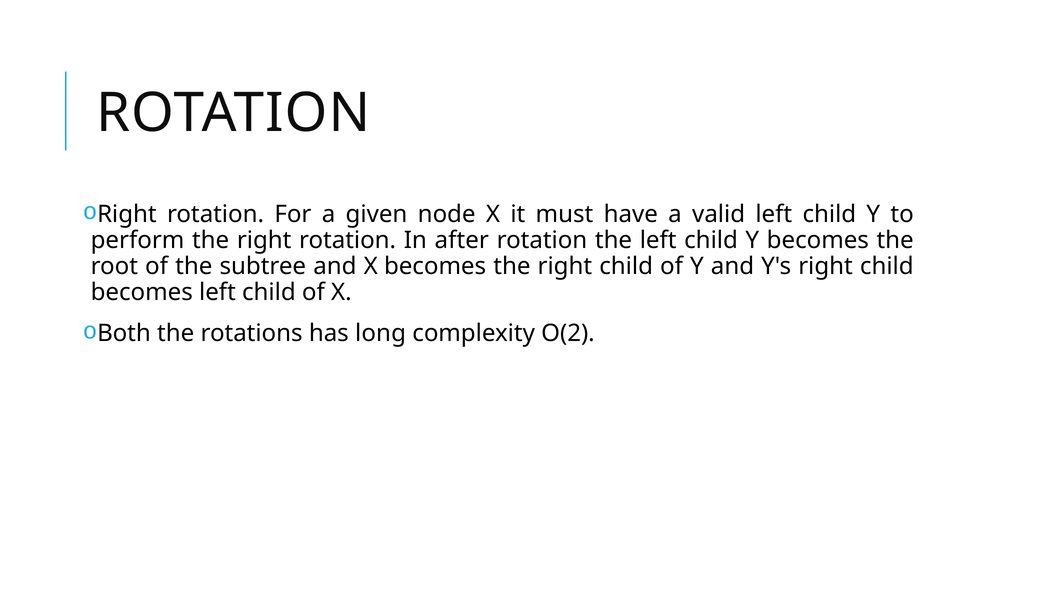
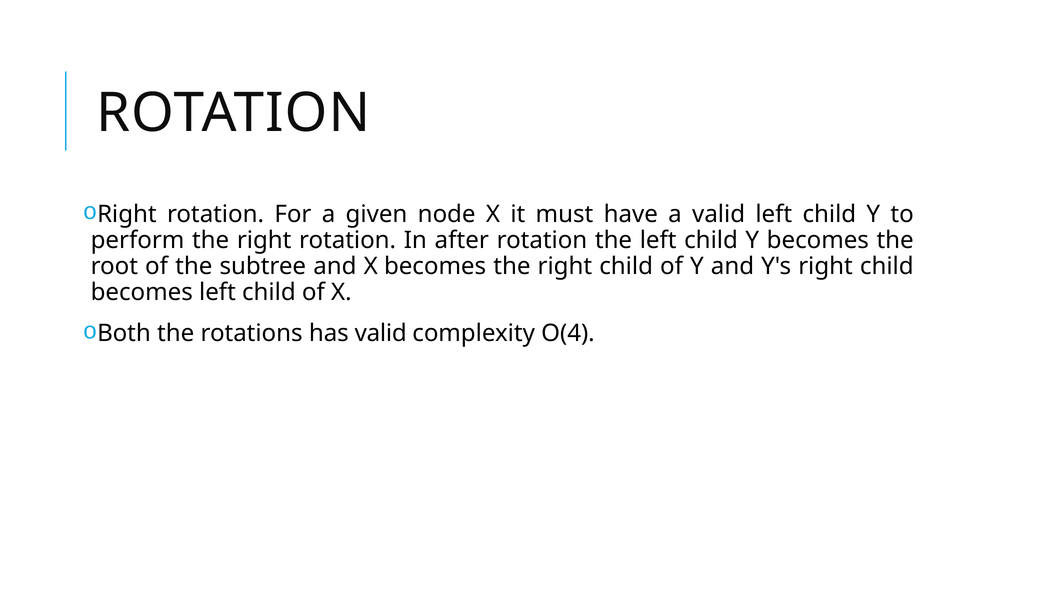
has long: long -> valid (381, 334)
O(2: O(2 -> O(4 (568, 334)
